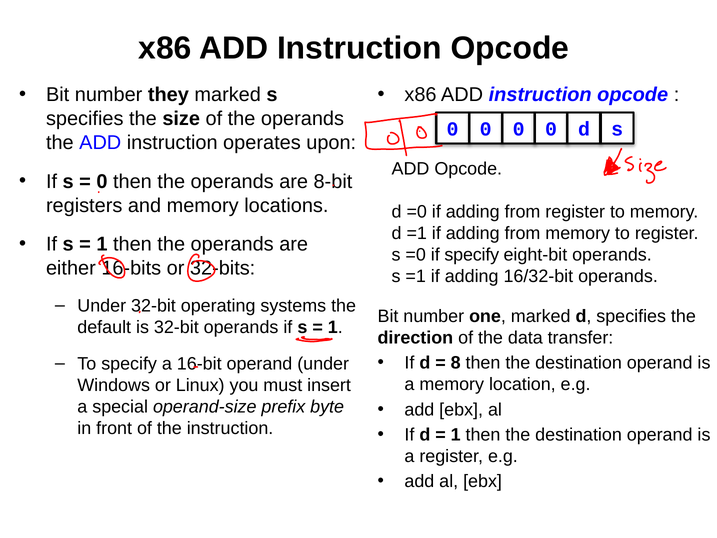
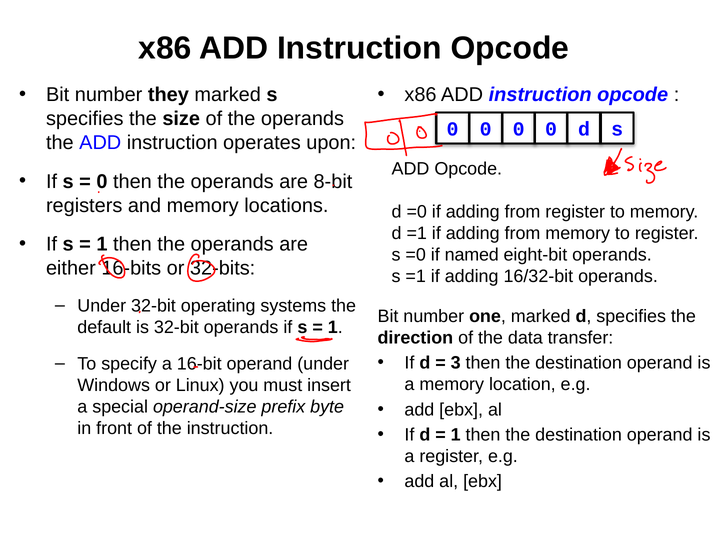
if specify: specify -> named (472, 255)
8: 8 -> 3 (456, 363)
